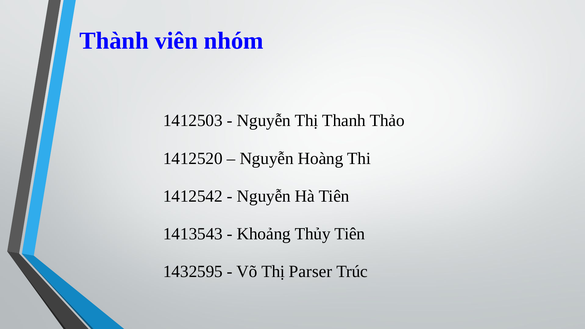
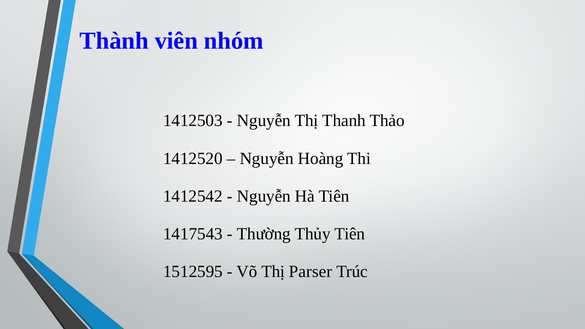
1413543: 1413543 -> 1417543 (193, 234)
Khoảng: Khoảng -> Thường (264, 234)
1432595: 1432595 -> 1512595 (193, 272)
